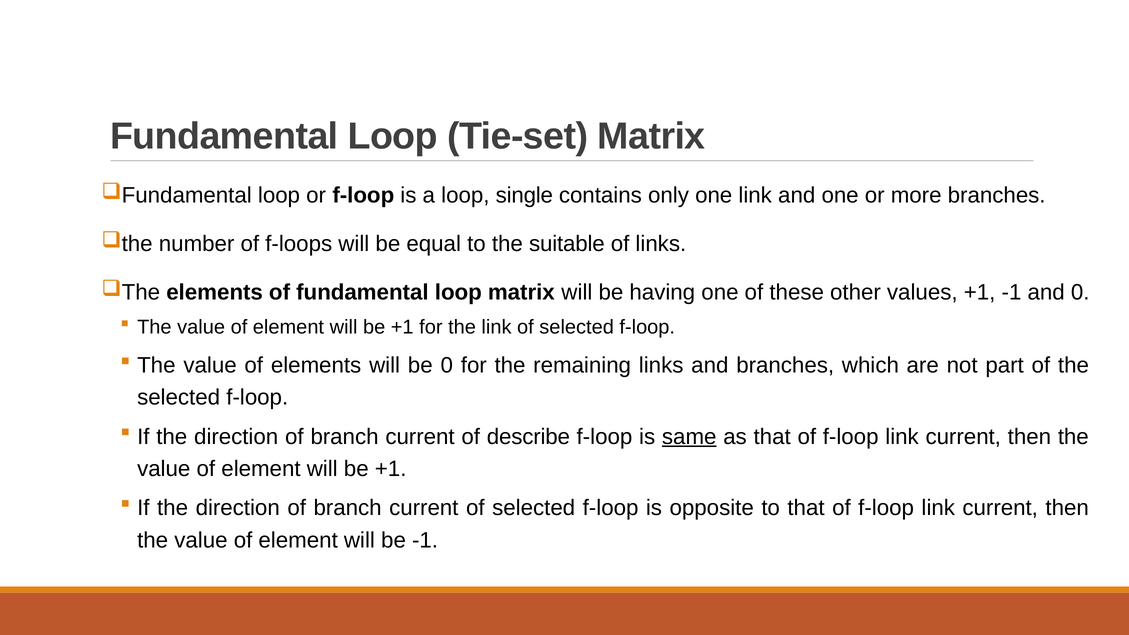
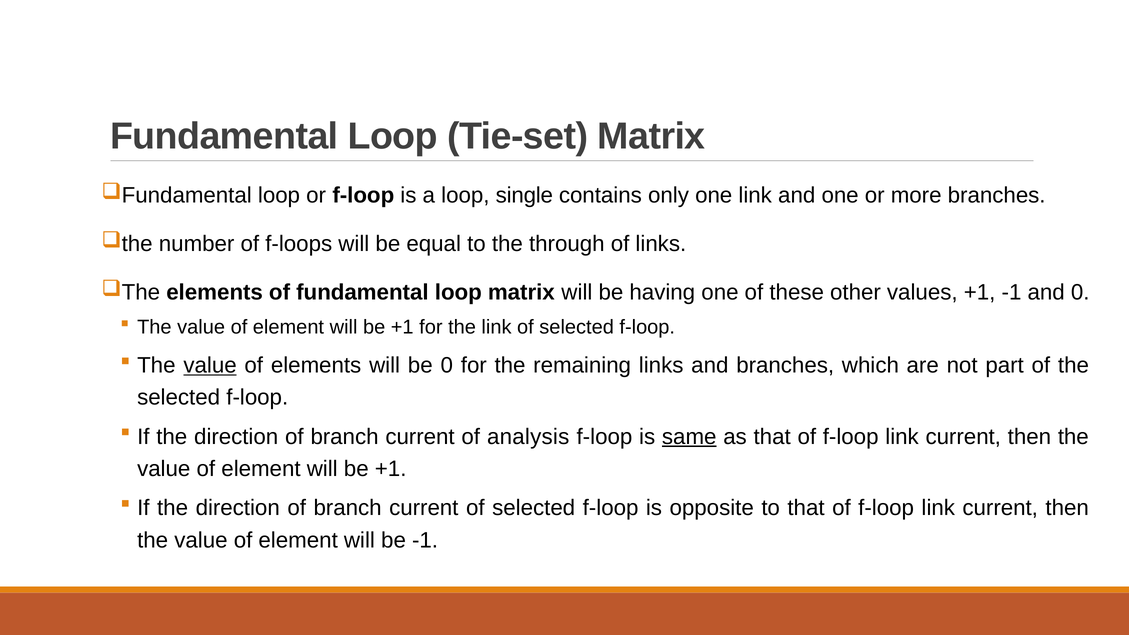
suitable: suitable -> through (567, 244)
value underline: none -> present (210, 365)
describe: describe -> analysis (528, 437)
